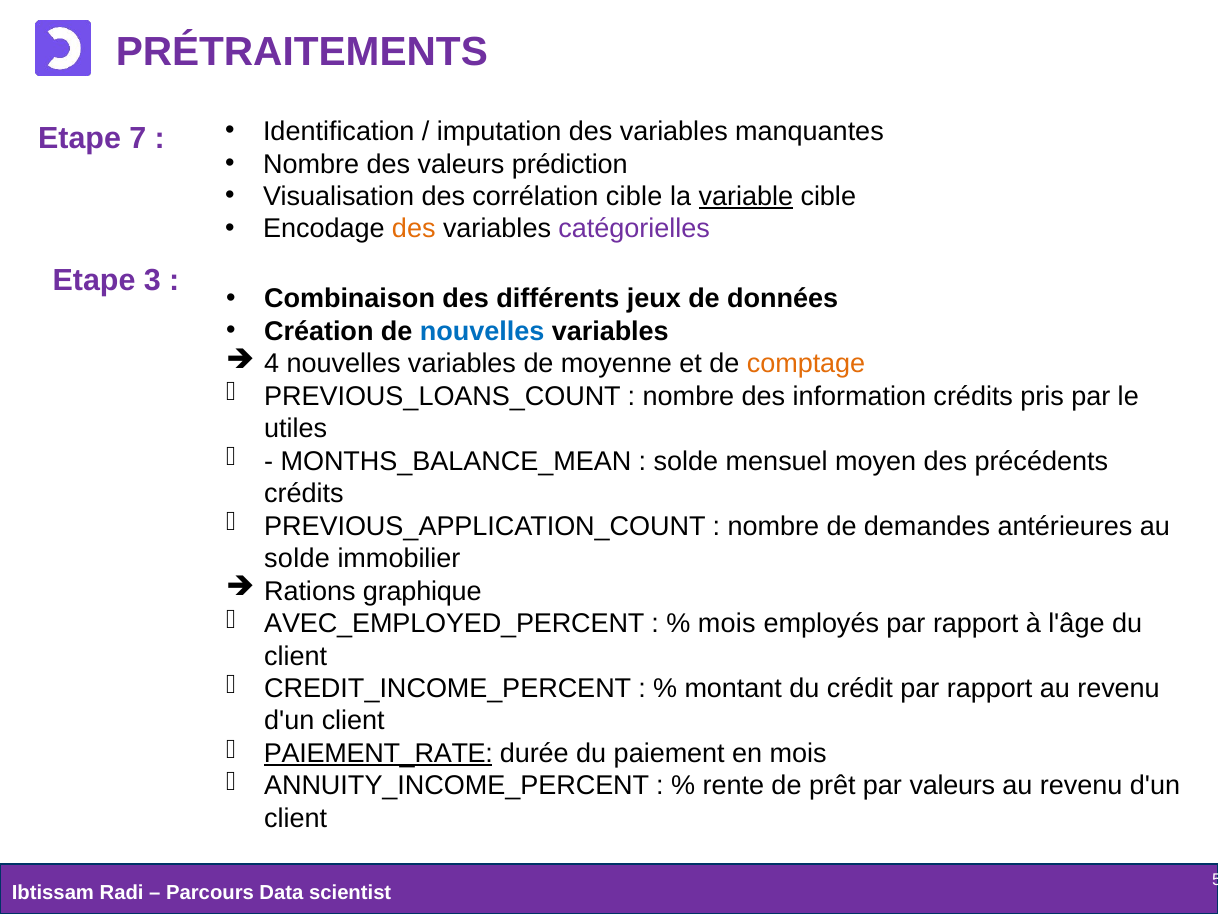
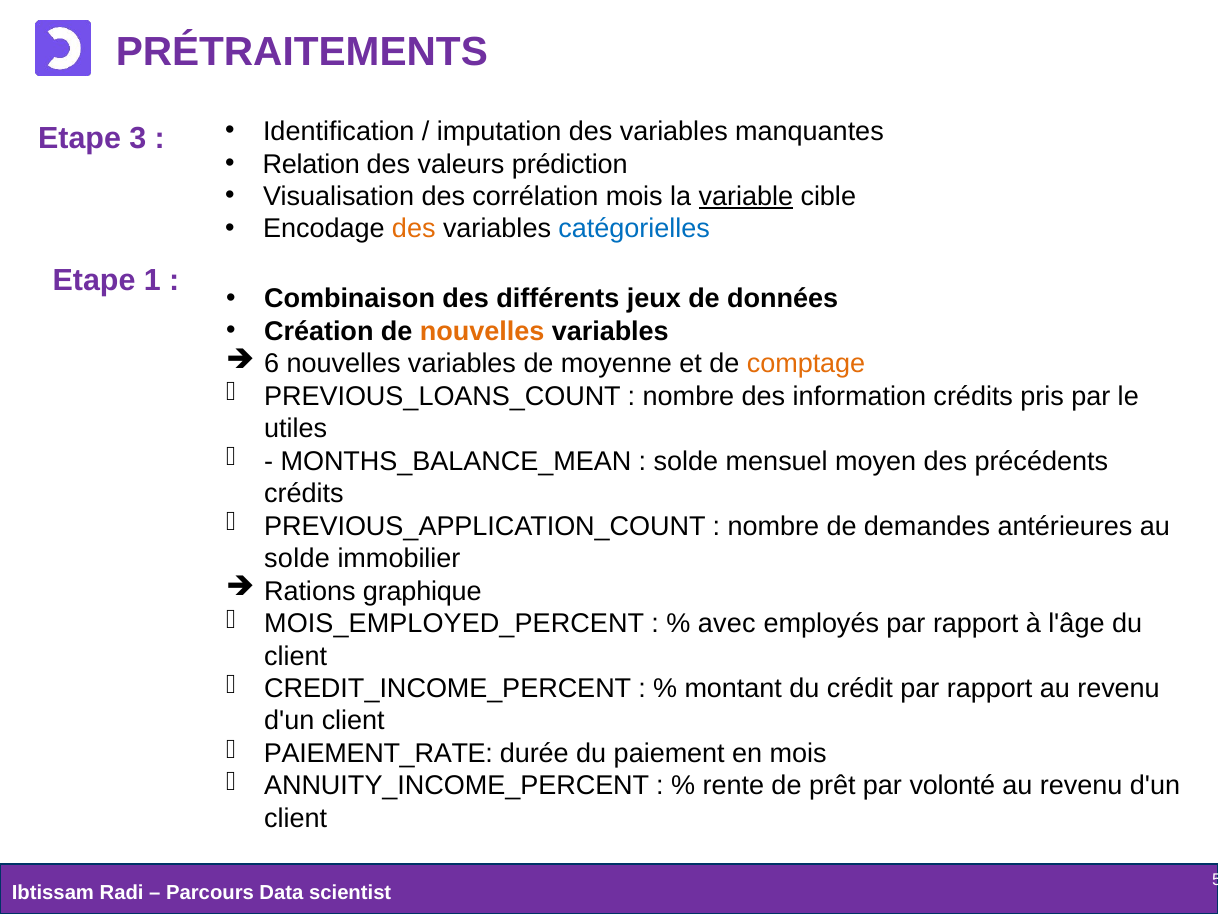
7: 7 -> 3 (138, 138)
Nombre: Nombre -> Relation (311, 164)
corrélation cible: cible -> mois (634, 196)
catégorielles colour: purple -> blue (634, 229)
3: 3 -> 1 (152, 280)
nouvelles colour: blue -> orange (482, 331)
4: 4 -> 6 (272, 364)
AVEC_EMPLOYED_PERCENT: AVEC_EMPLOYED_PERCENT -> MOIS_EMPLOYED_PERCENT (454, 623)
mois: mois -> avec (727, 623)
PAIEMENT_RATE underline: present -> none (378, 753)
par valeurs: valeurs -> volonté (952, 786)
